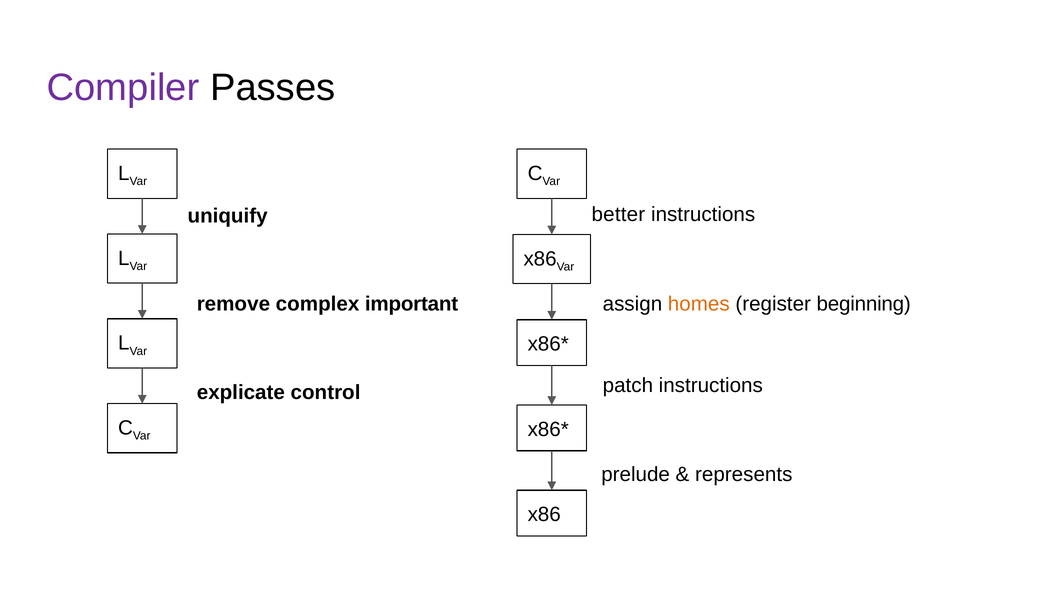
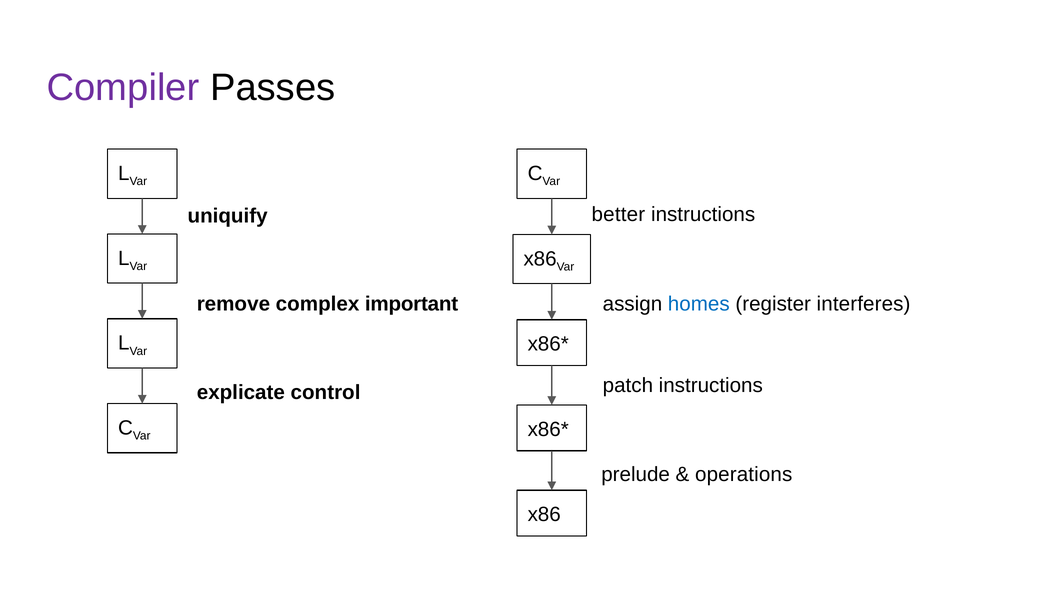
homes colour: orange -> blue (699, 304)
beginning: beginning -> interferes (864, 304)
represents: represents -> operations (744, 474)
